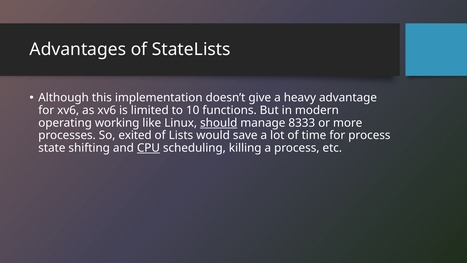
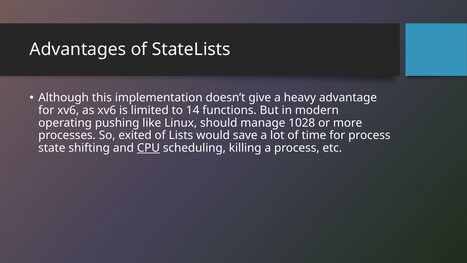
10: 10 -> 14 (193, 110)
working: working -> pushing (117, 123)
should underline: present -> none (219, 123)
8333: 8333 -> 1028 (302, 123)
